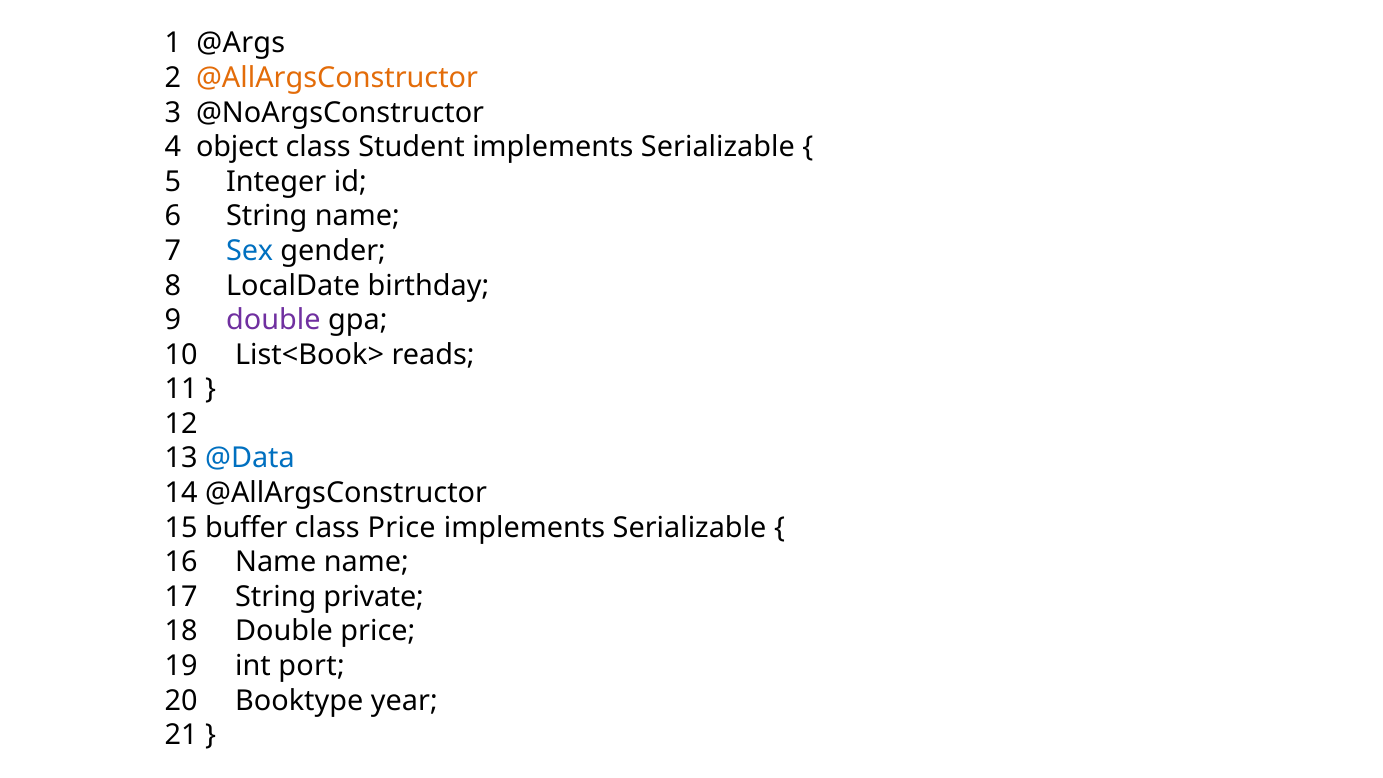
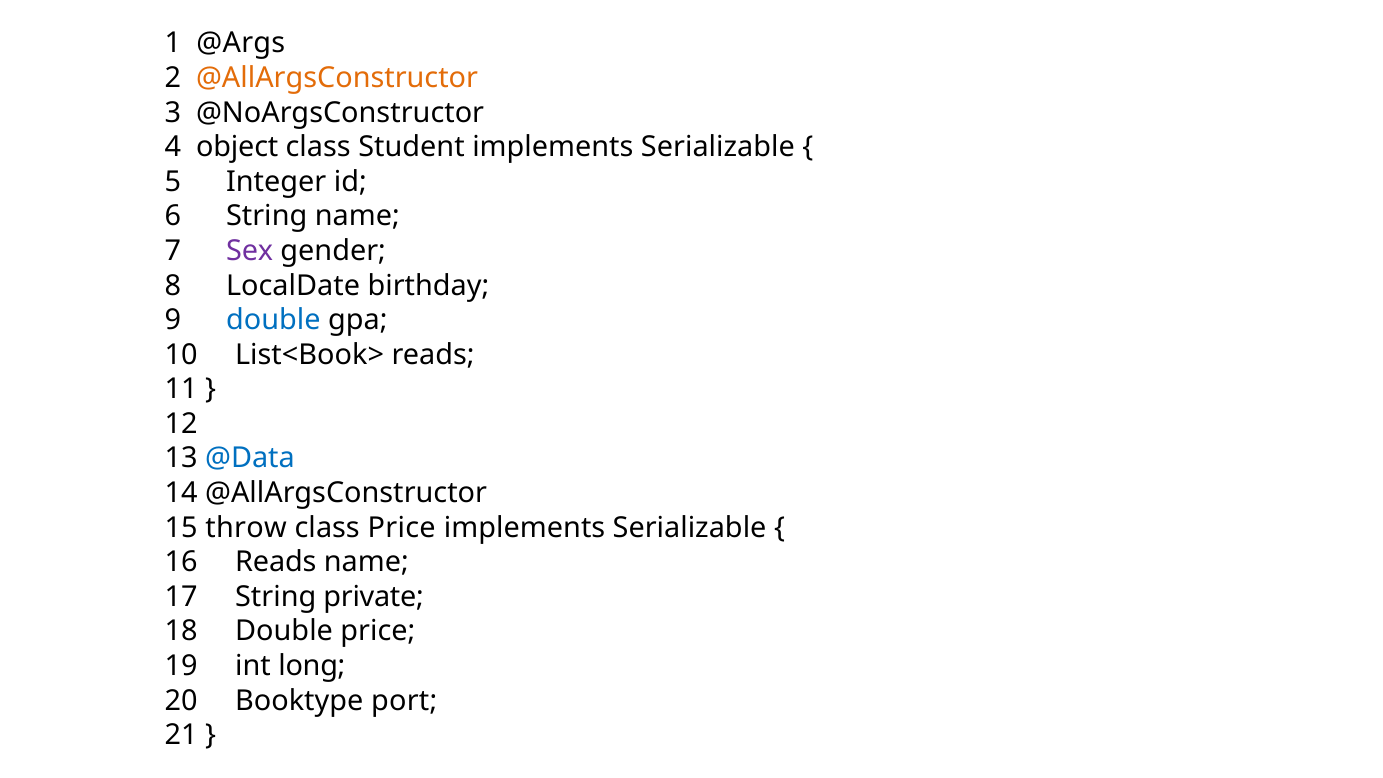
Sex colour: blue -> purple (250, 251)
double colour: purple -> blue (273, 320)
buffer: buffer -> throw (246, 528)
16 Name: Name -> Reads (276, 562)
port: port -> long (312, 666)
year: year -> port (404, 701)
